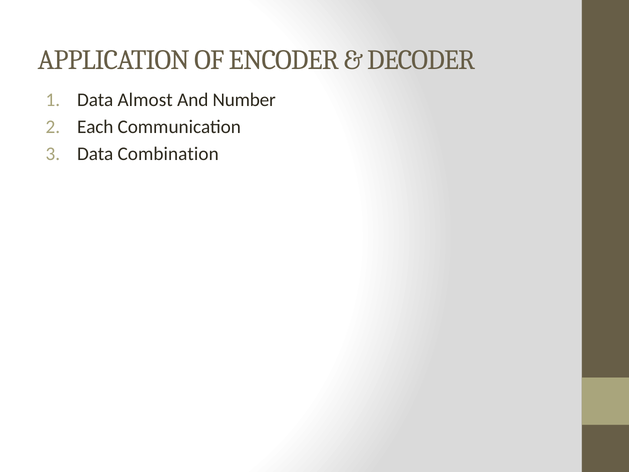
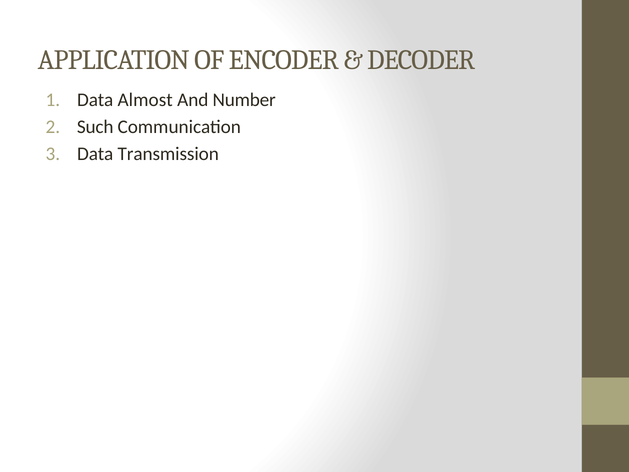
Each: Each -> Such (95, 127)
Combination: Combination -> Transmission (168, 154)
